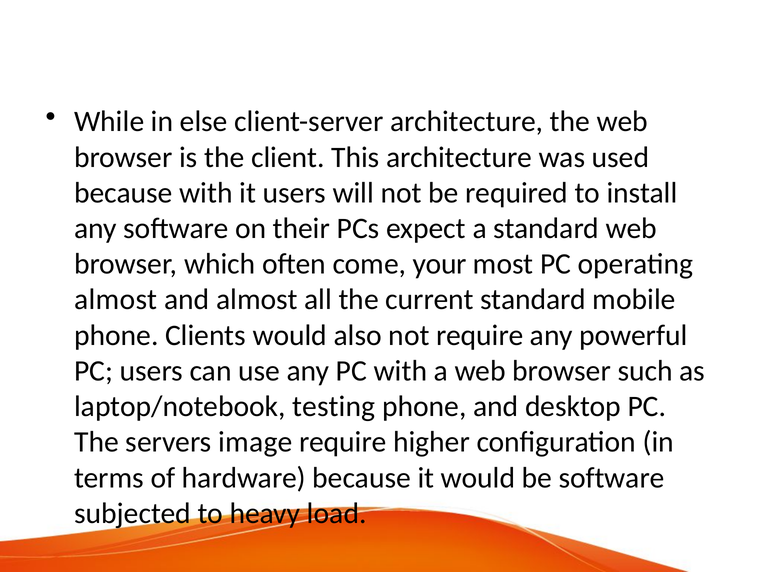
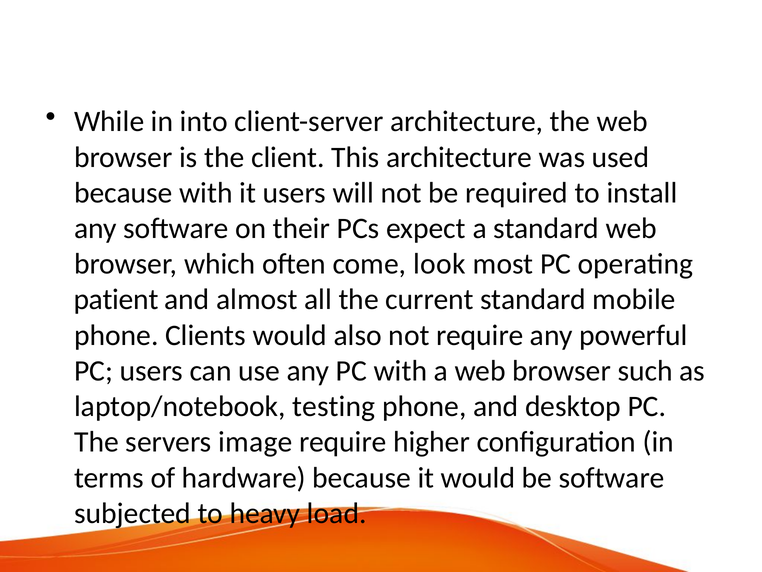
else: else -> into (204, 121)
your: your -> look (439, 264)
almost: almost -> patient (116, 299)
